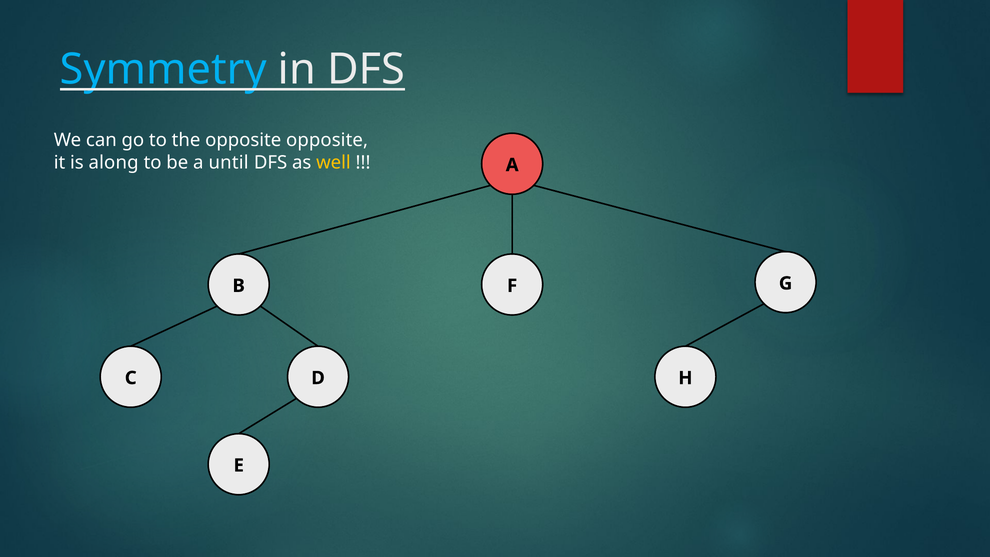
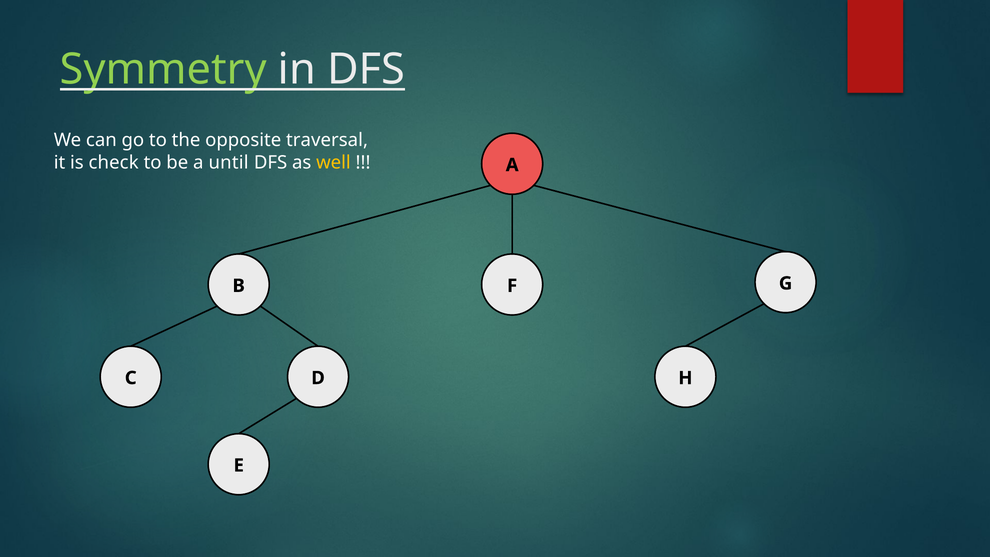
Symmetry colour: light blue -> light green (163, 70)
opposite opposite: opposite -> traversal (327, 140)
along: along -> check (114, 162)
